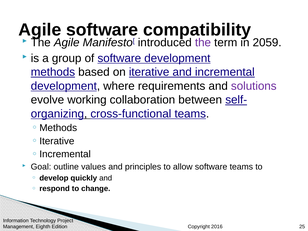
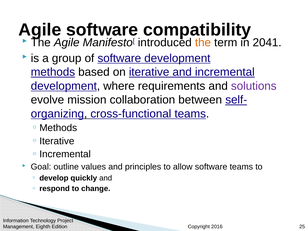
the colour: purple -> orange (203, 43)
2059: 2059 -> 2041 (267, 43)
working: working -> mission (87, 100)
